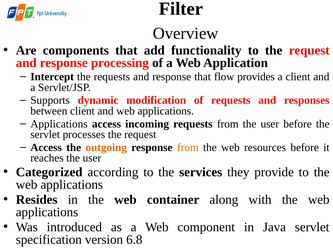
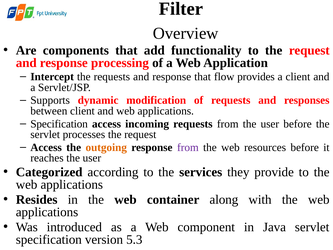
Applications: Applications -> Specification (59, 124)
from colour: orange -> purple (188, 147)
6.8: 6.8 -> 5.3 (134, 239)
